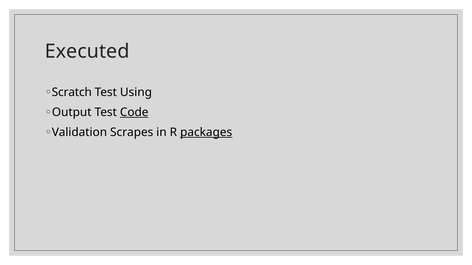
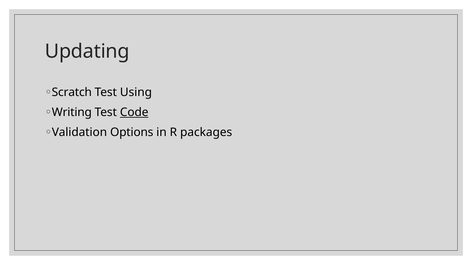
Executed: Executed -> Updating (87, 51)
Output: Output -> Writing (72, 113)
Scrapes: Scrapes -> Options (132, 133)
packages underline: present -> none (206, 133)
